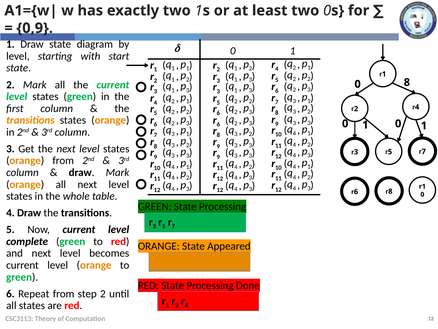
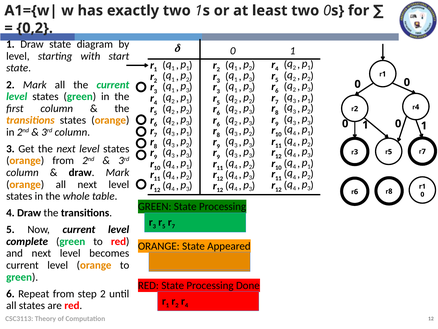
0,9: 0,9 -> 0,2 (35, 28)
8: 8 -> 0 (407, 82)
